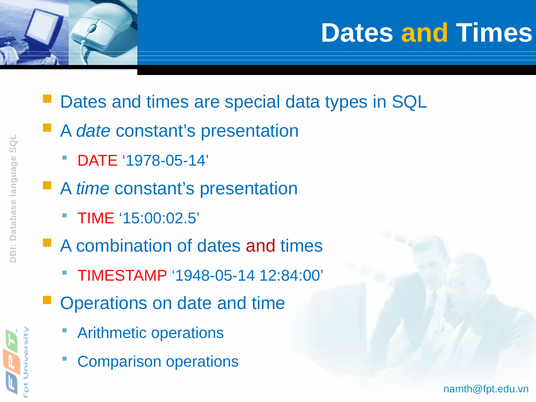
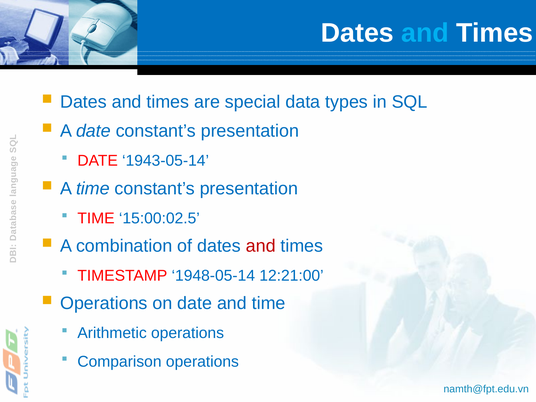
and colour: yellow -> light blue (425, 33)
1978-05-14: 1978-05-14 -> 1943-05-14 (166, 161)
12:84:00: 12:84:00 -> 12:21:00 (291, 276)
